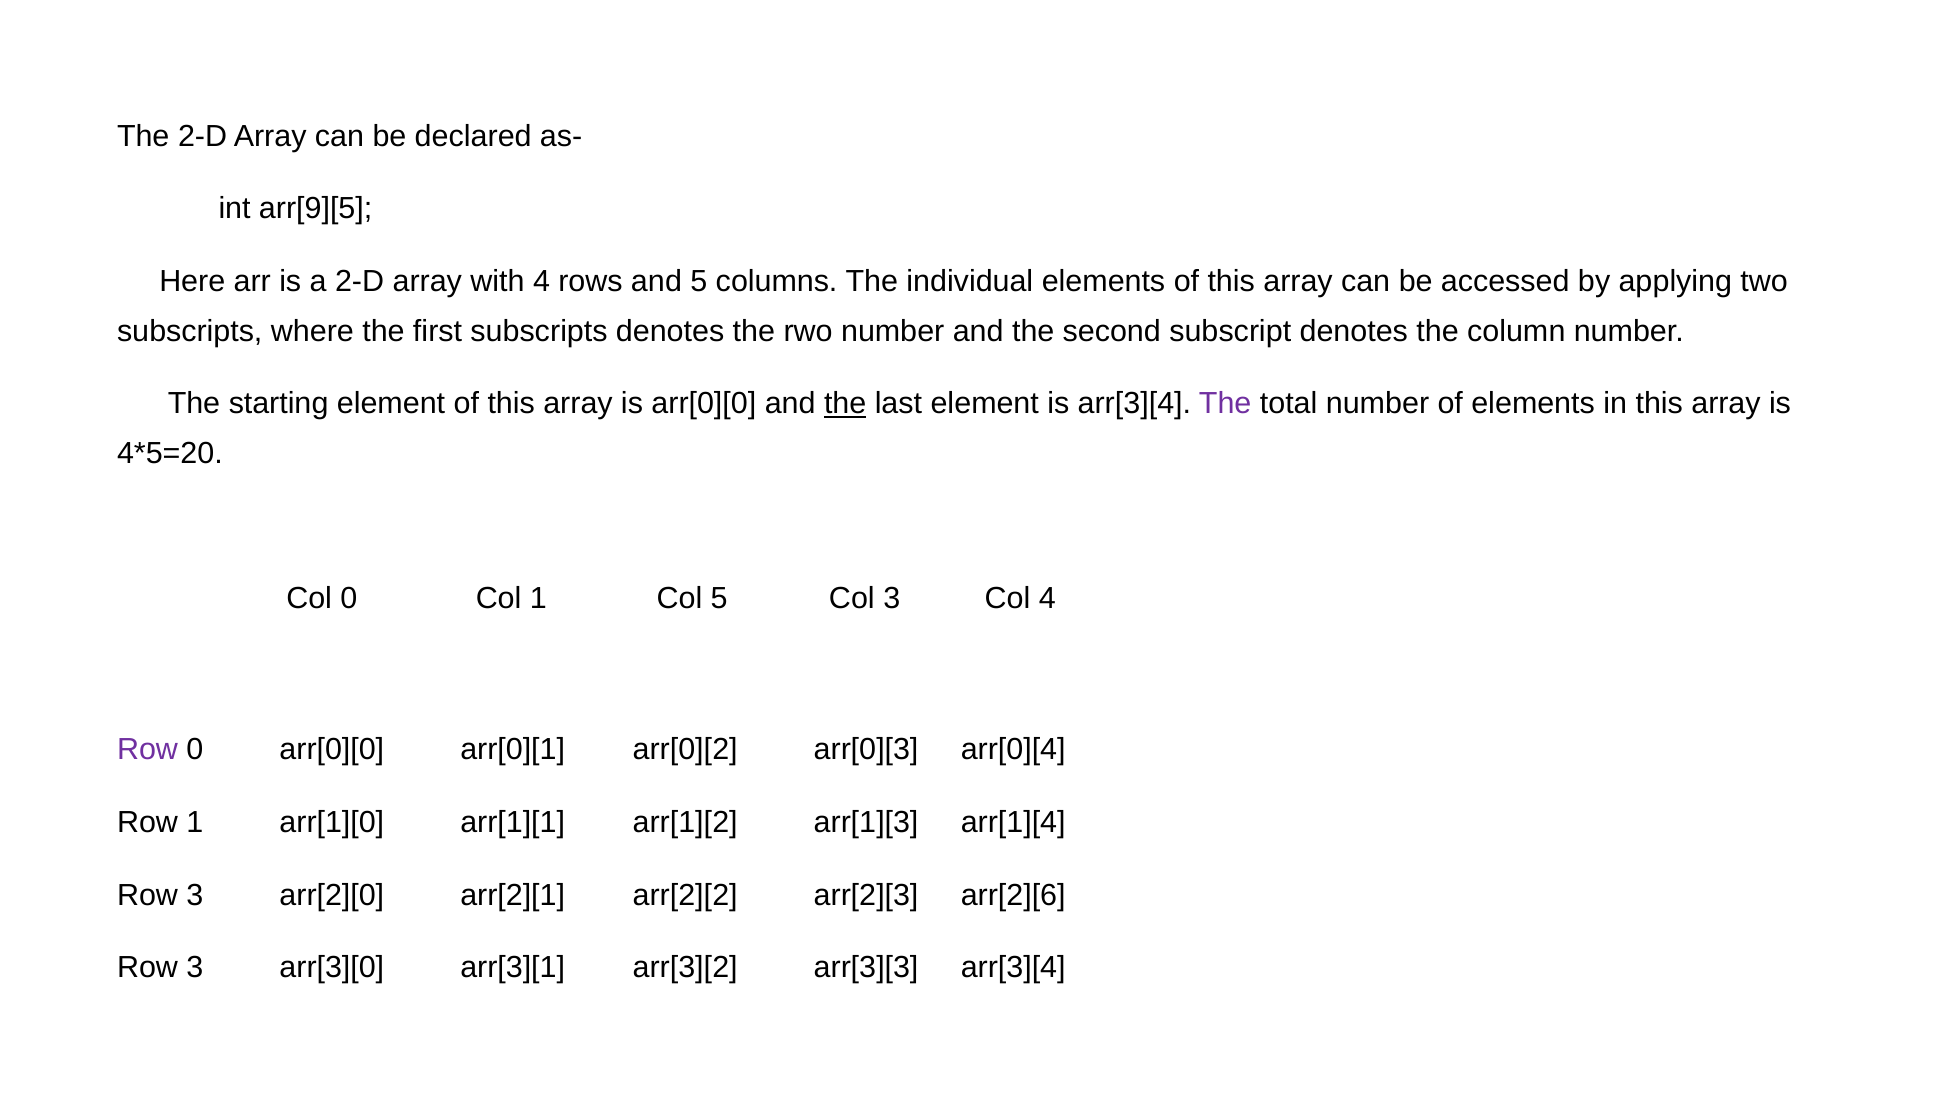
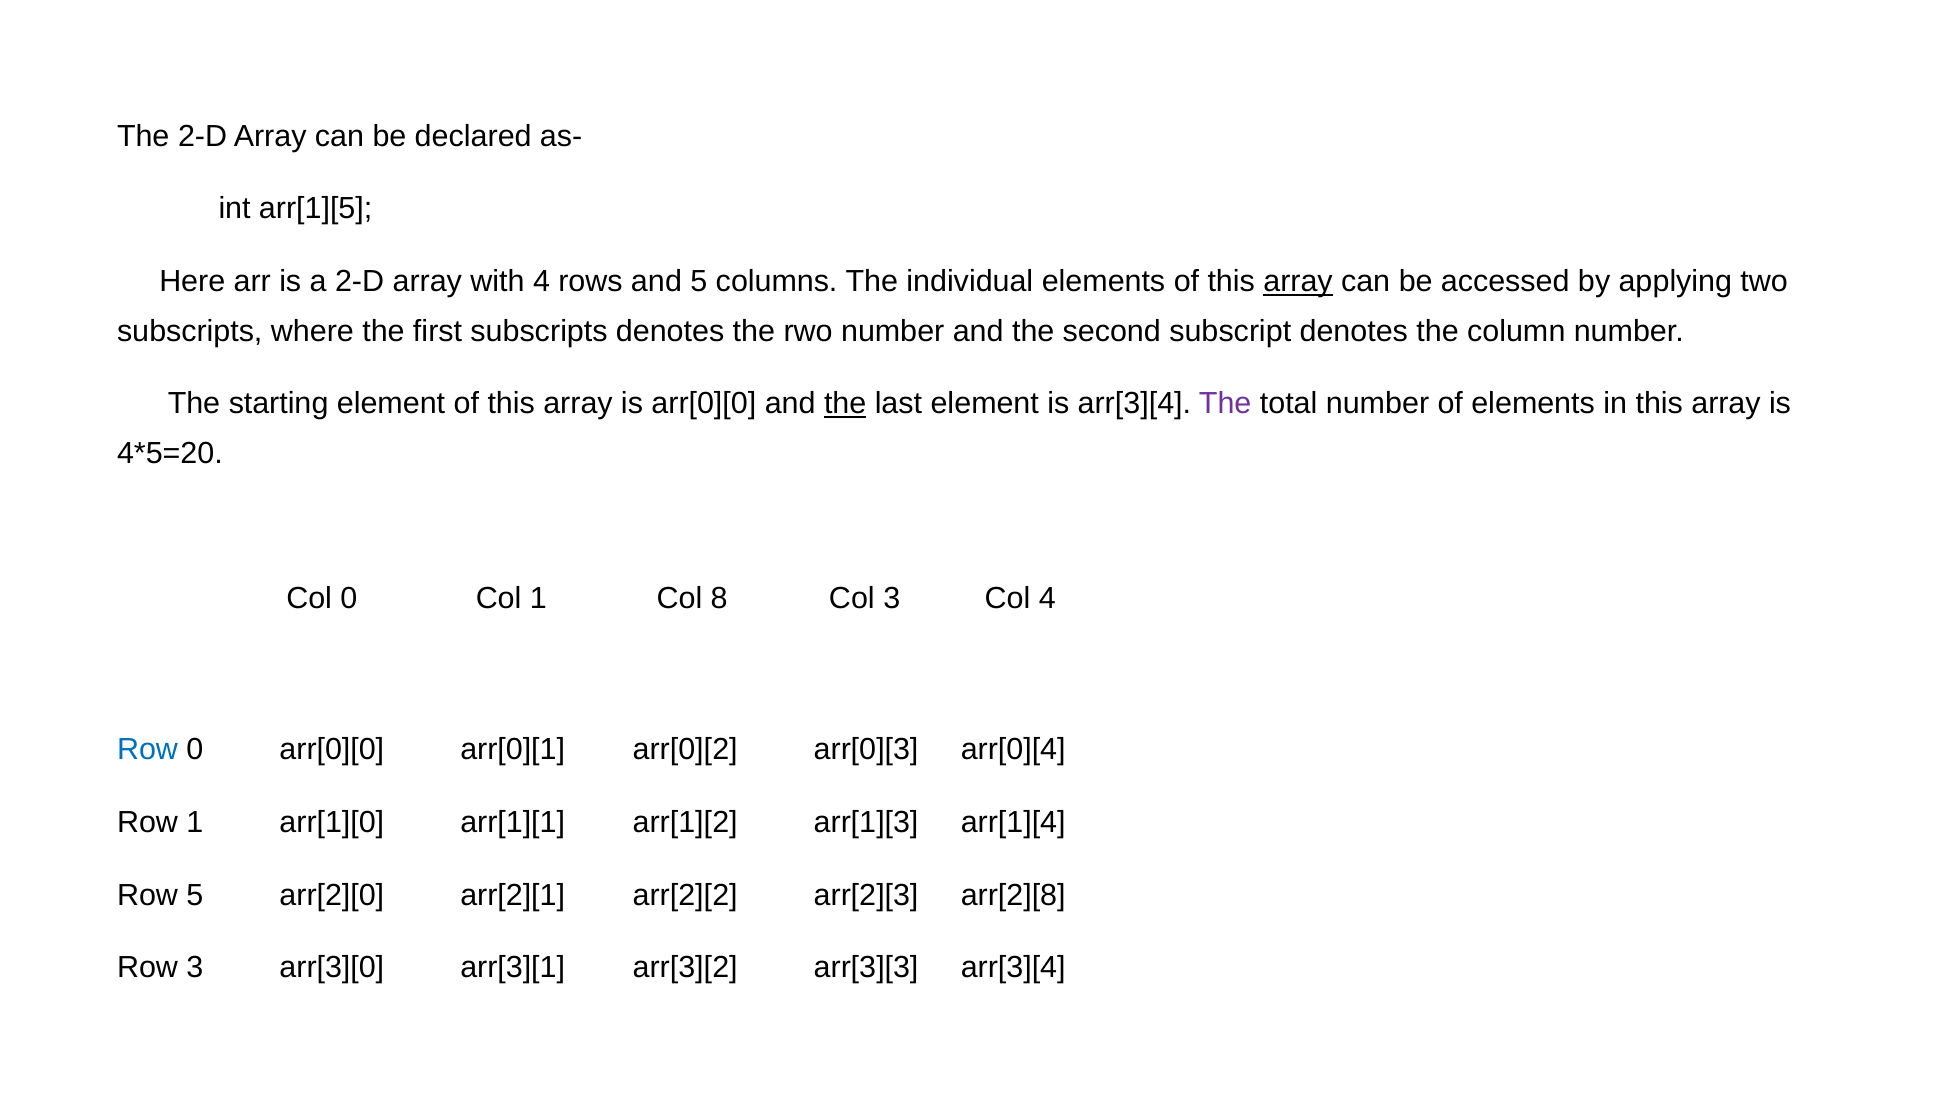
arr[9][5: arr[9][5 -> arr[1][5 (316, 209)
array underline: none -> present (1298, 282)
Col 5: 5 -> 8 (719, 599)
Row colour: purple -> blue (148, 750)
3: 3 -> 5 (195, 895)
arr[2][6: arr[2][6 -> arr[2][8 (1013, 895)
